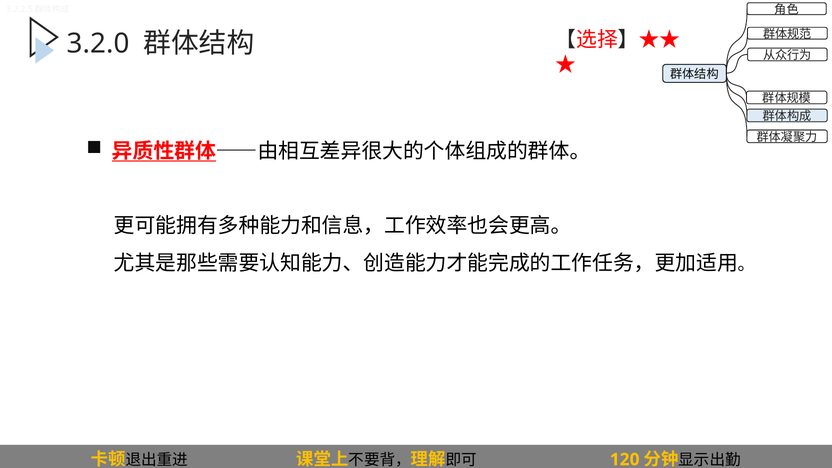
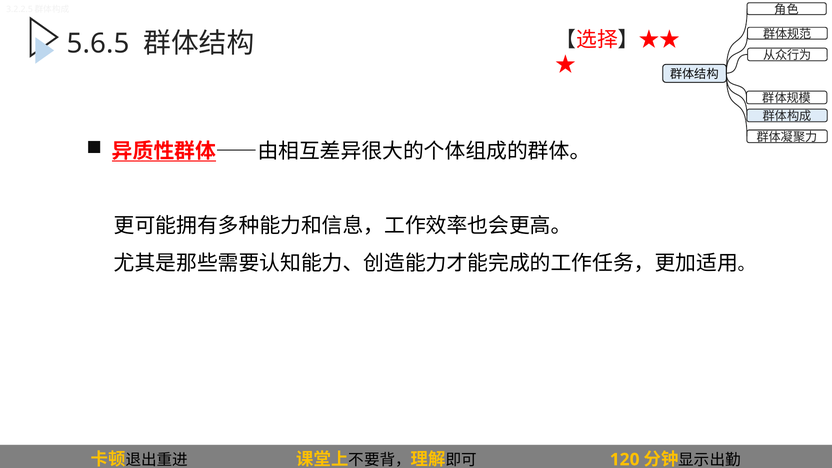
3.2.0: 3.2.0 -> 5.6.5 (98, 44)
